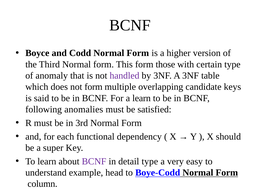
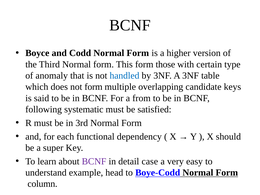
handled colour: purple -> blue (124, 76)
a learn: learn -> from (141, 98)
anomalies: anomalies -> systematic (84, 109)
detail type: type -> case (150, 161)
